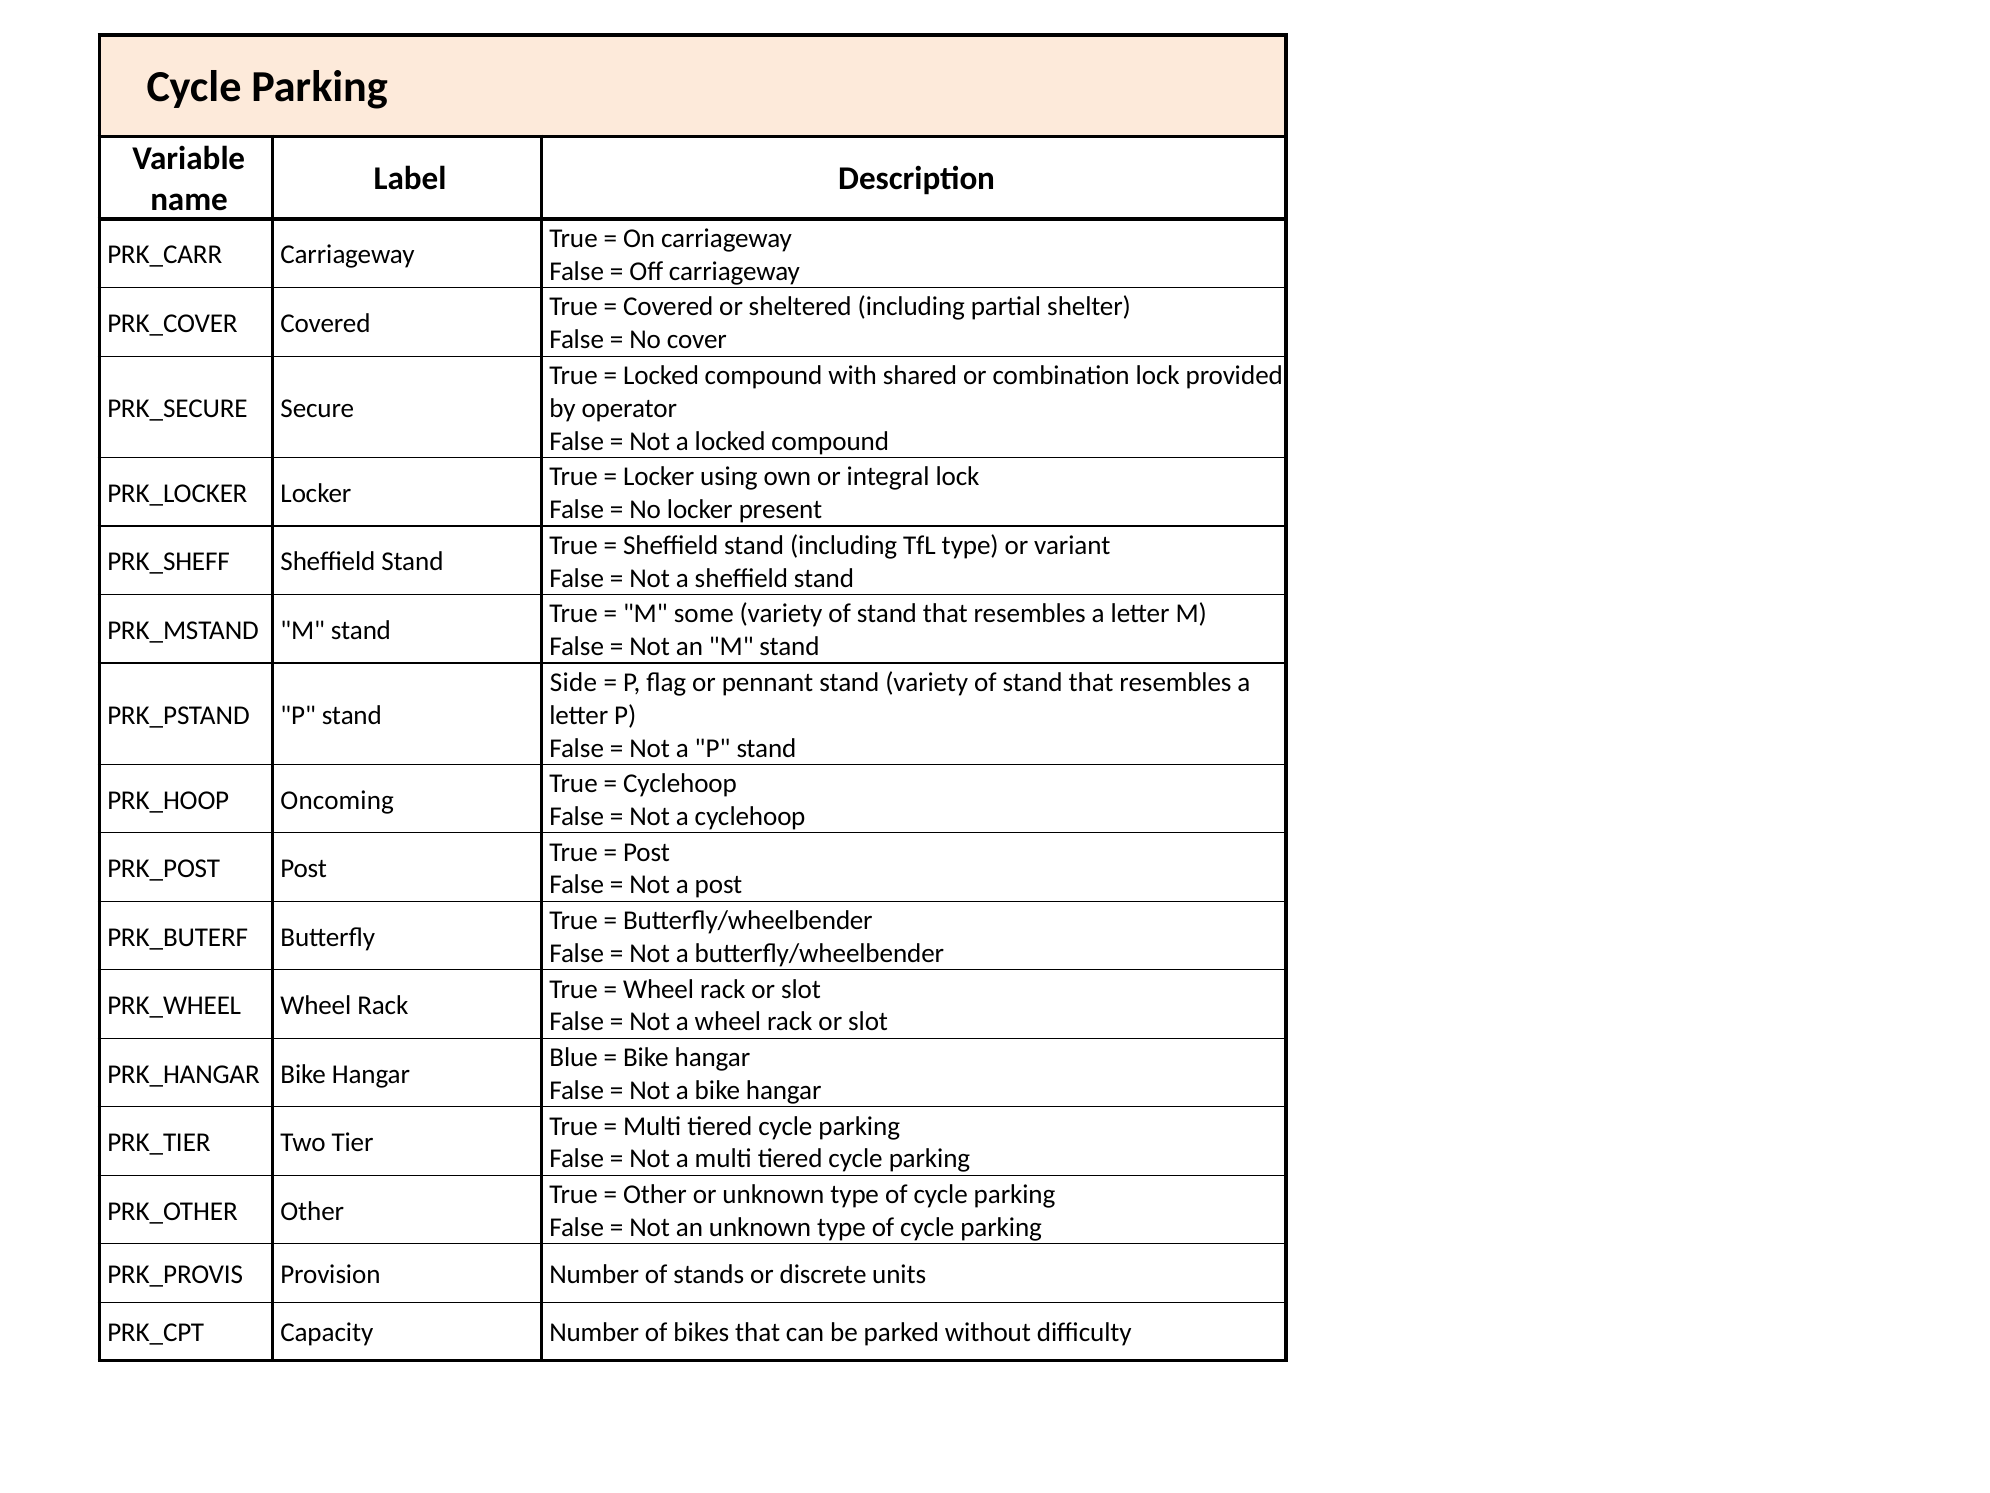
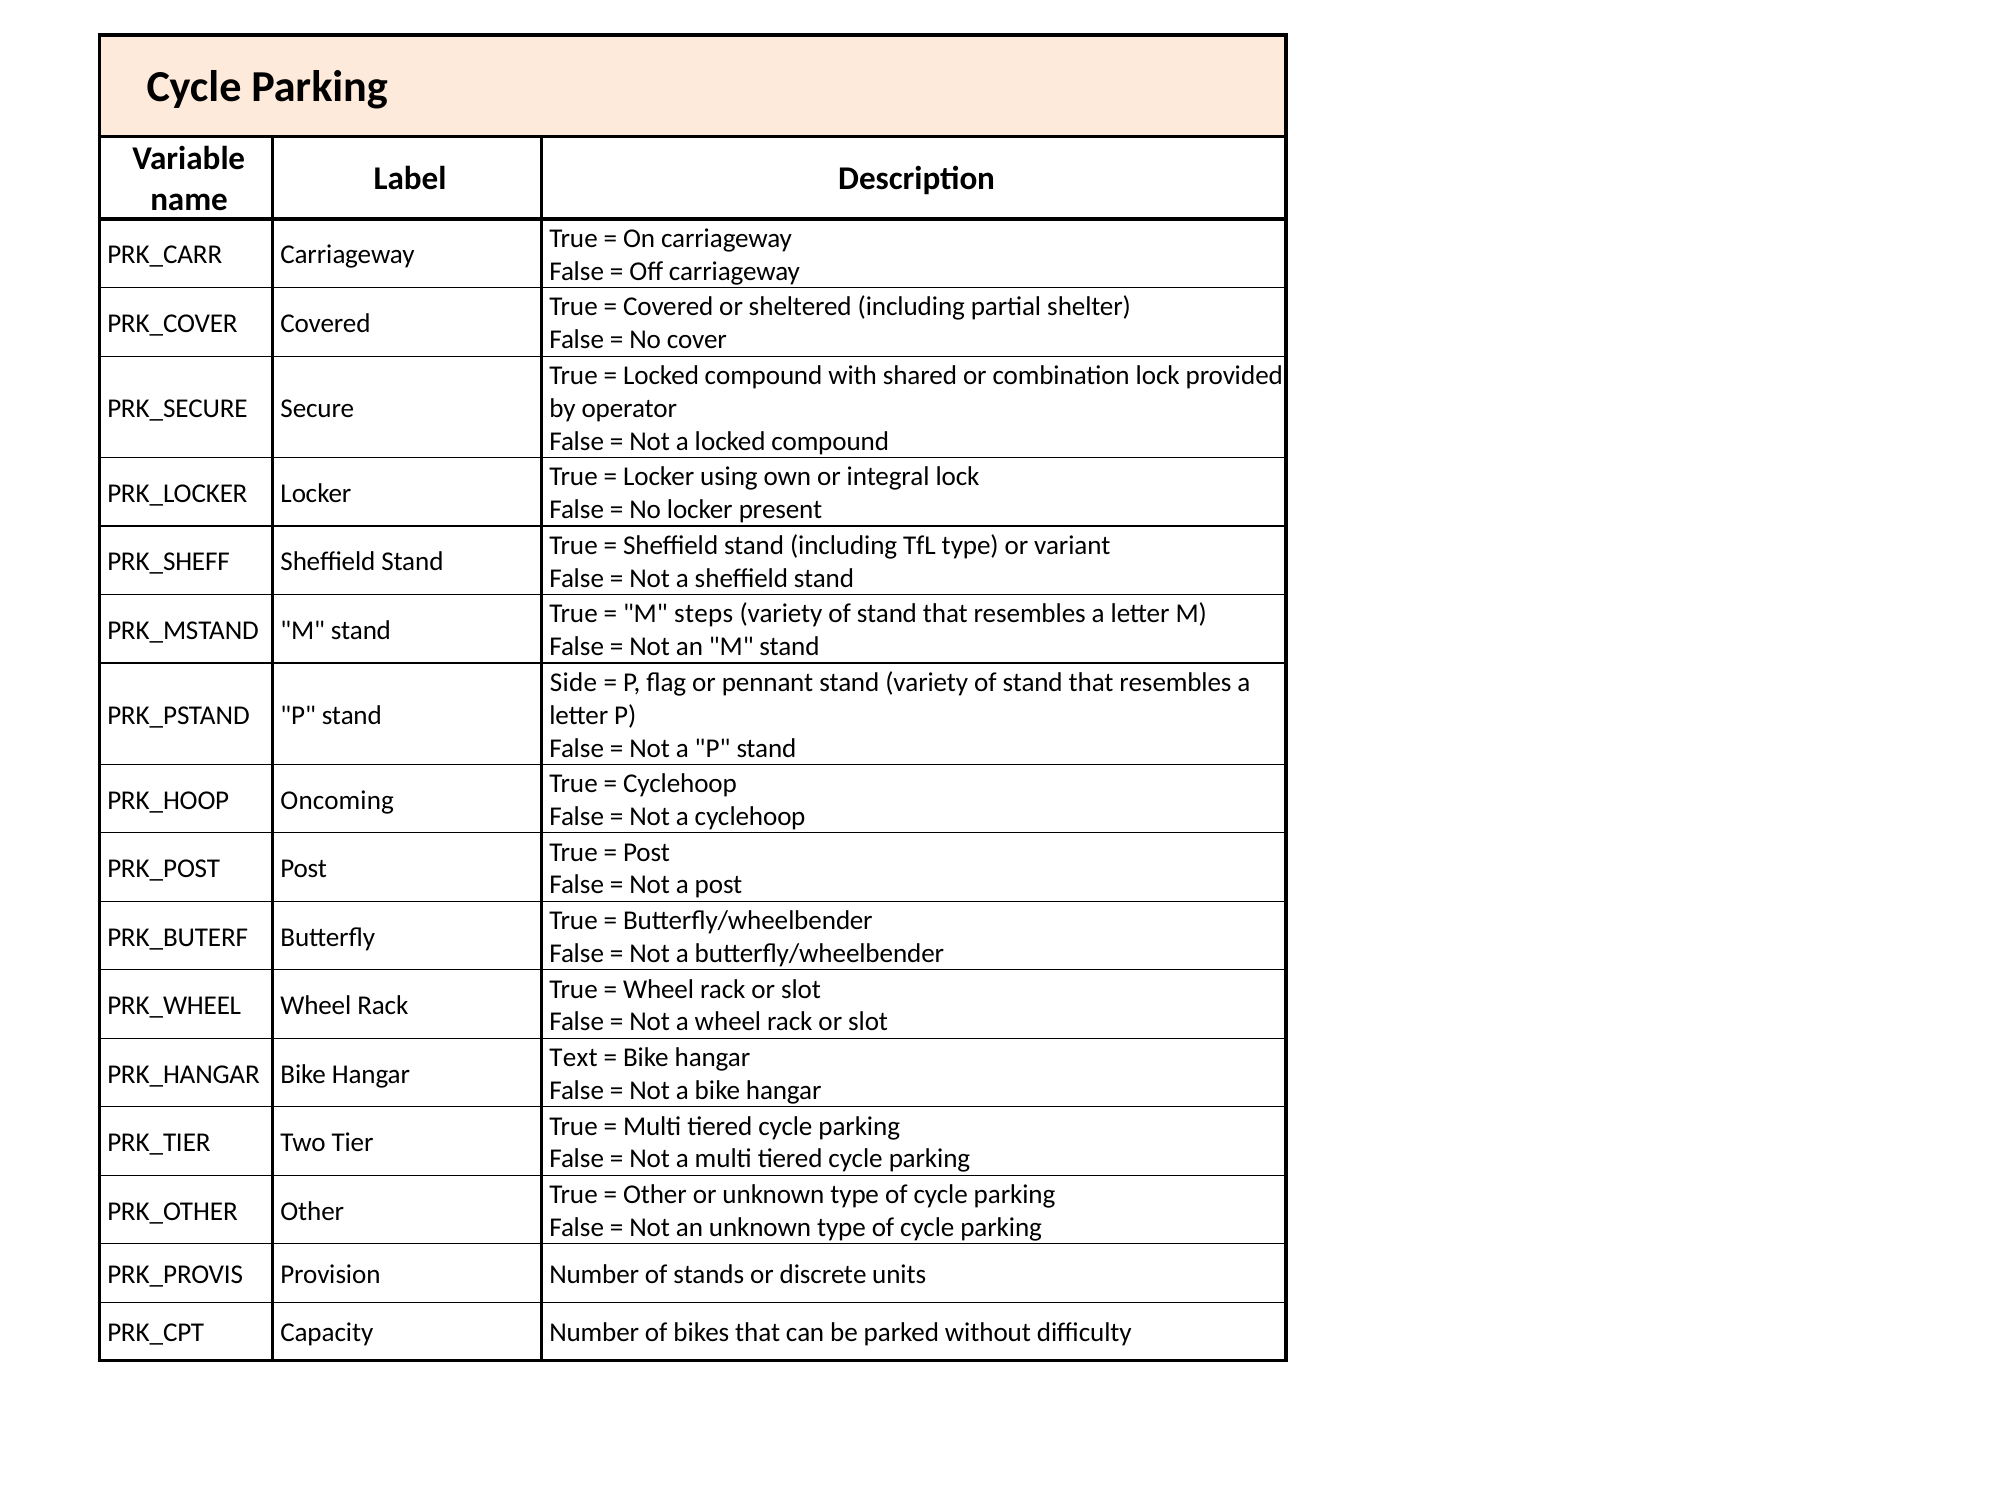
some: some -> steps (704, 614)
Blue: Blue -> Text (574, 1057)
